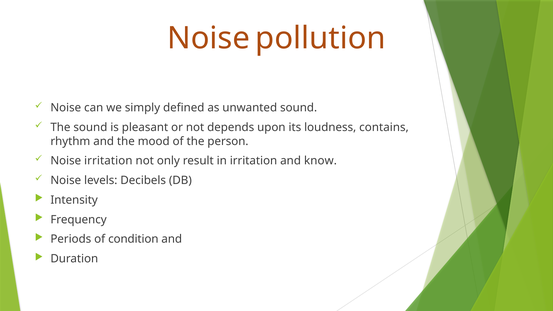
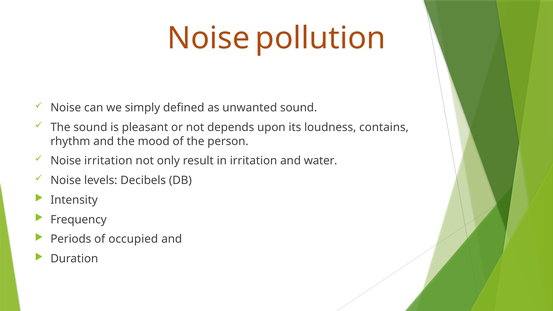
know: know -> water (321, 161)
condition: condition -> occupied (133, 239)
